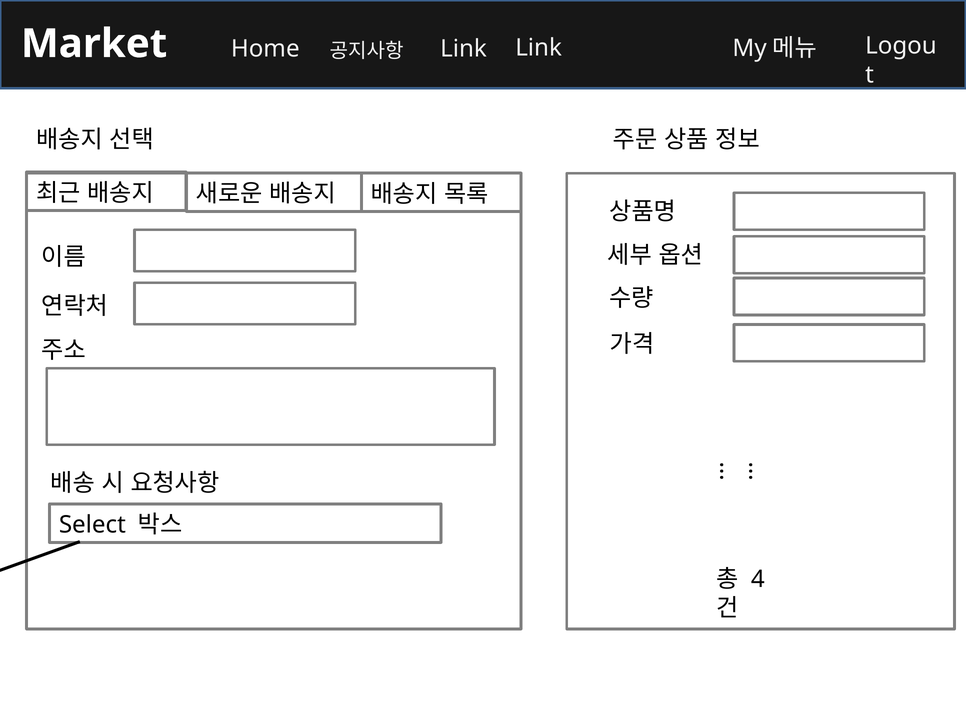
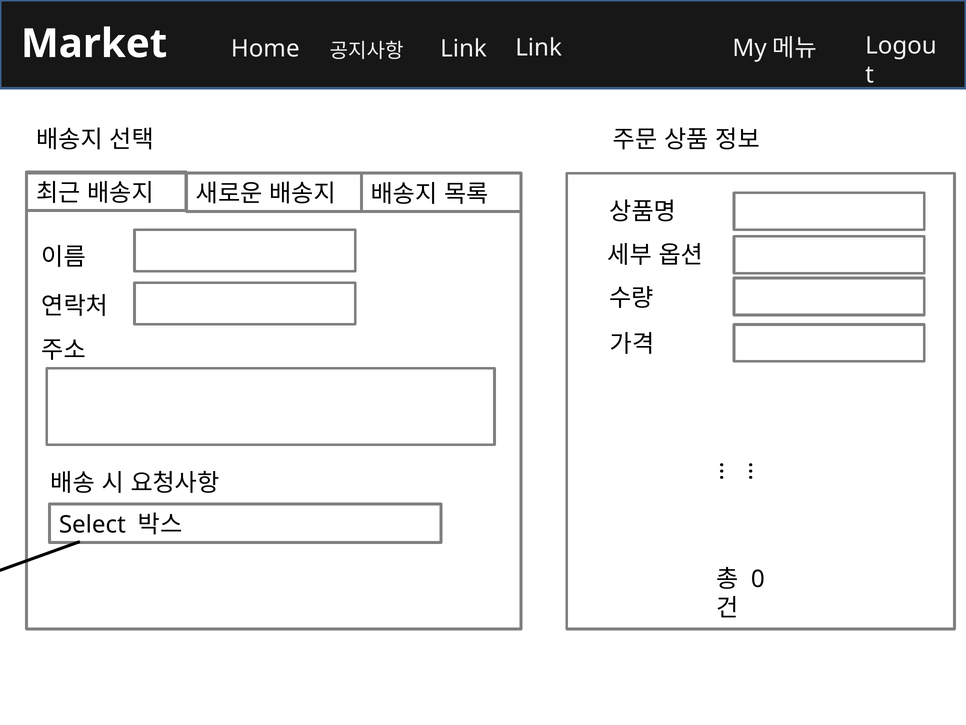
4: 4 -> 0 (758, 579)
